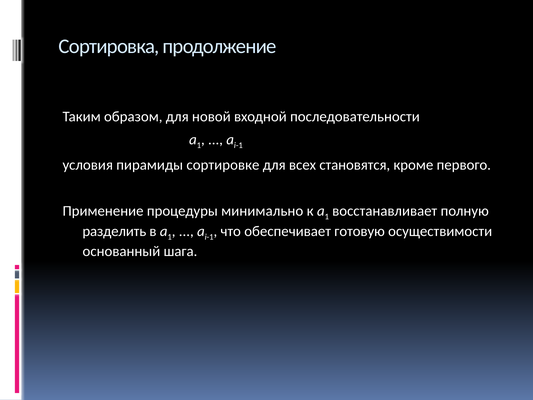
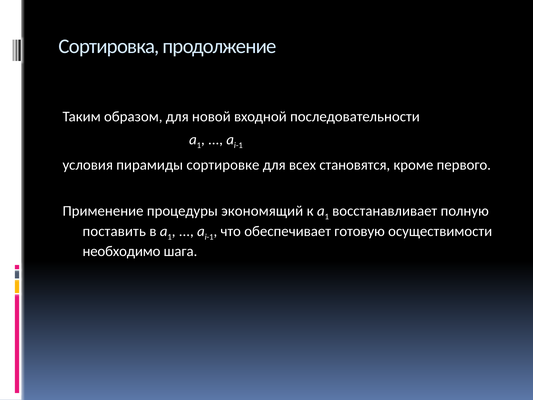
минимально: минимально -> экономящий (262, 211)
разделить: разделить -> поставить (114, 231)
основанный: основанный -> необходимо (121, 251)
